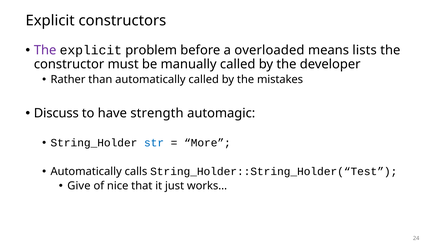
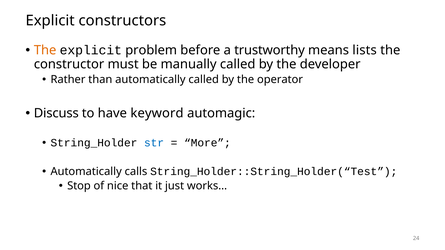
The colour: purple -> orange (45, 50)
overloaded: overloaded -> trustworthy (270, 50)
mistakes: mistakes -> operator (280, 80)
strength: strength -> keyword (157, 113)
Give: Give -> Stop (79, 186)
